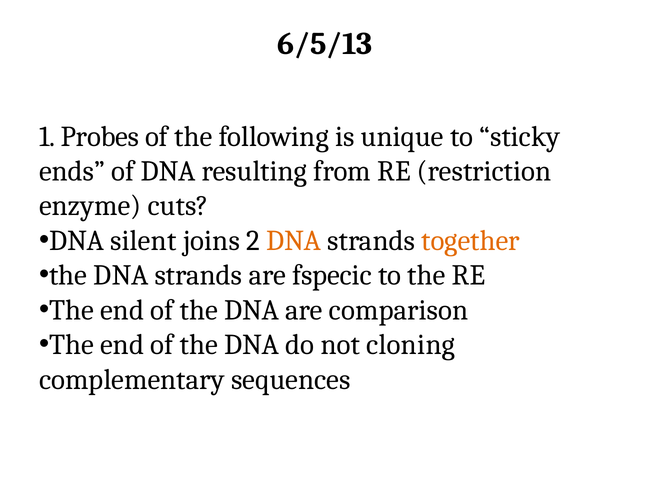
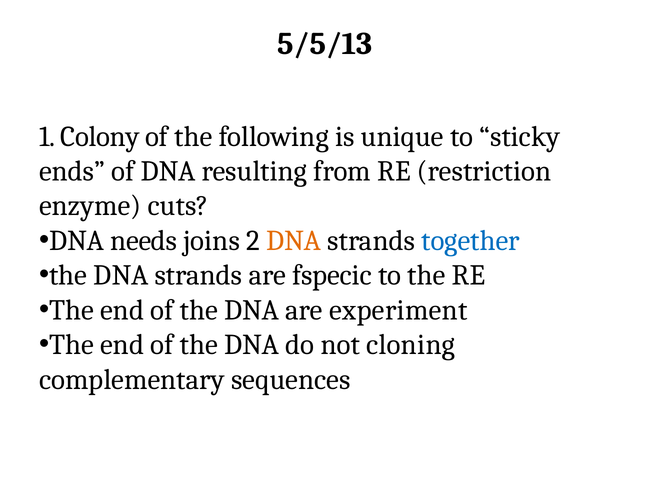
6/5/13: 6/5/13 -> 5/5/13 (325, 44)
Probes: Probes -> Colony (100, 136)
silent: silent -> needs (144, 240)
together colour: orange -> blue (471, 240)
comparison: comparison -> experiment (399, 310)
